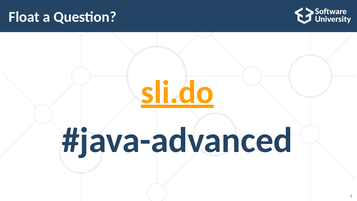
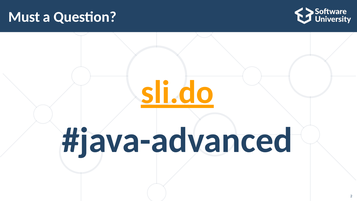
Float: Float -> Must (24, 17)
